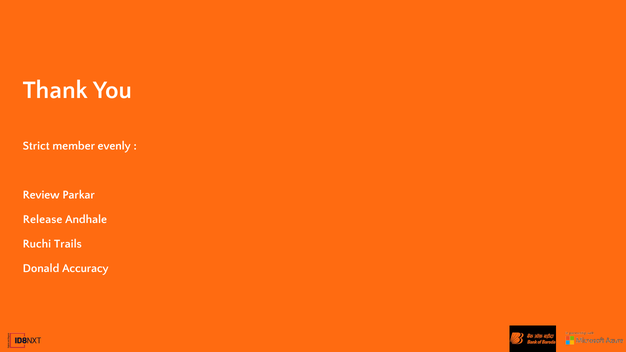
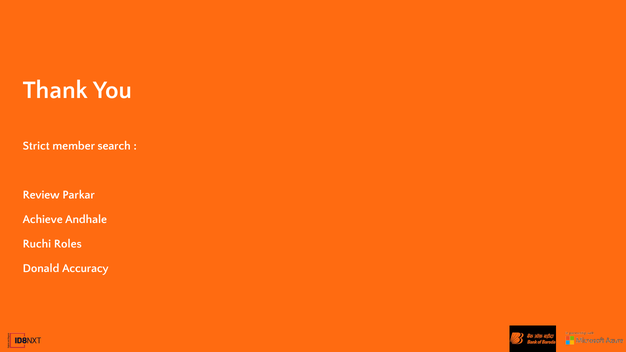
evenly: evenly -> search (114, 146)
Release: Release -> Achieve (43, 219)
Trails: Trails -> Roles (68, 244)
